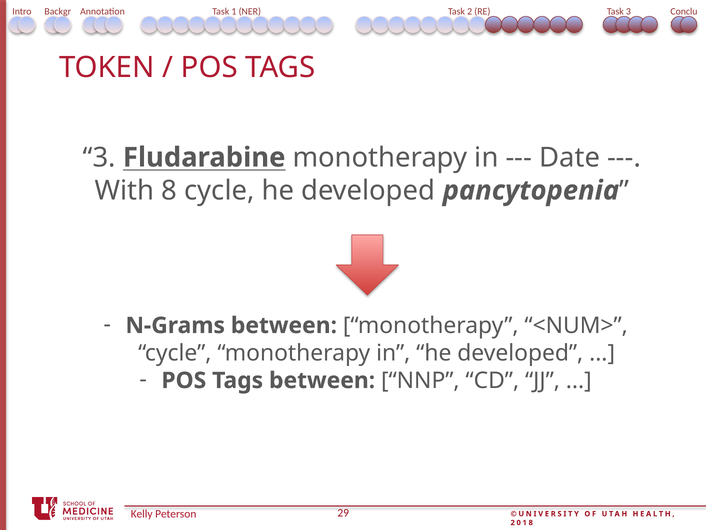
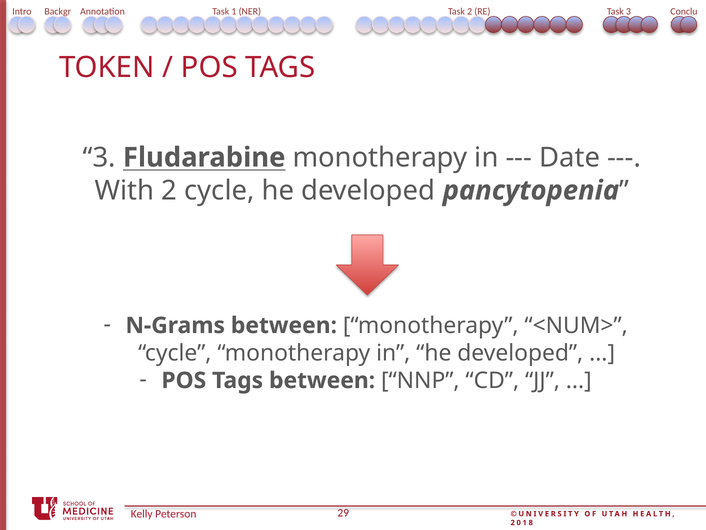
With 8: 8 -> 2 (169, 190)
